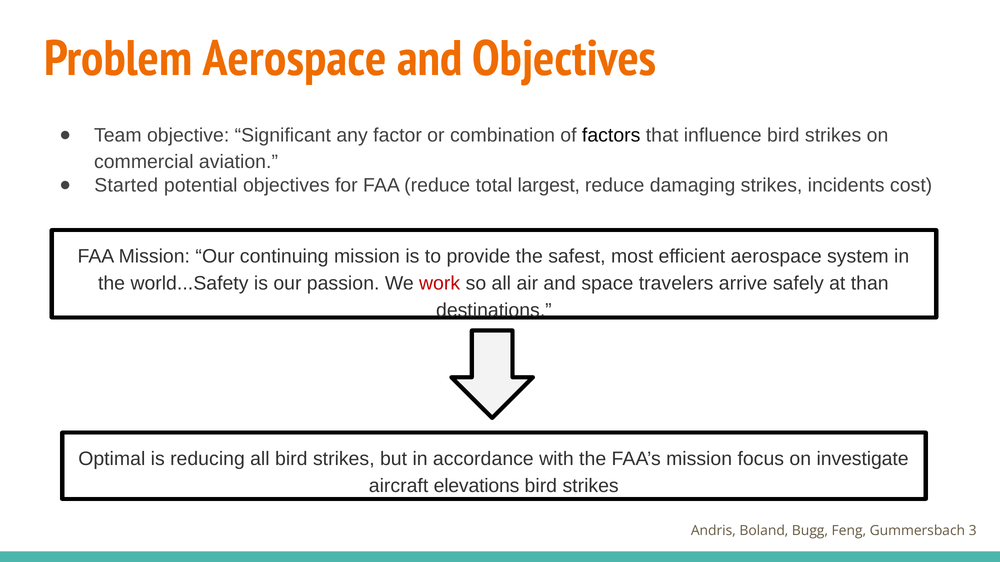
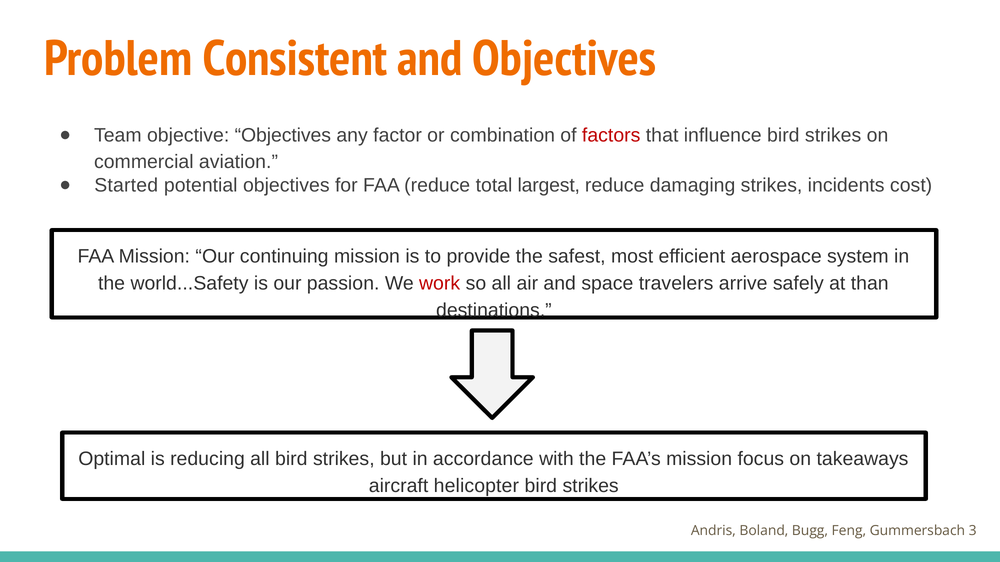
Problem Aerospace: Aerospace -> Consistent (295, 59)
objective Significant: Significant -> Objectives (283, 135)
factors colour: black -> red (611, 135)
investigate: investigate -> takeaways (863, 459)
elevations: elevations -> helicopter (476, 486)
